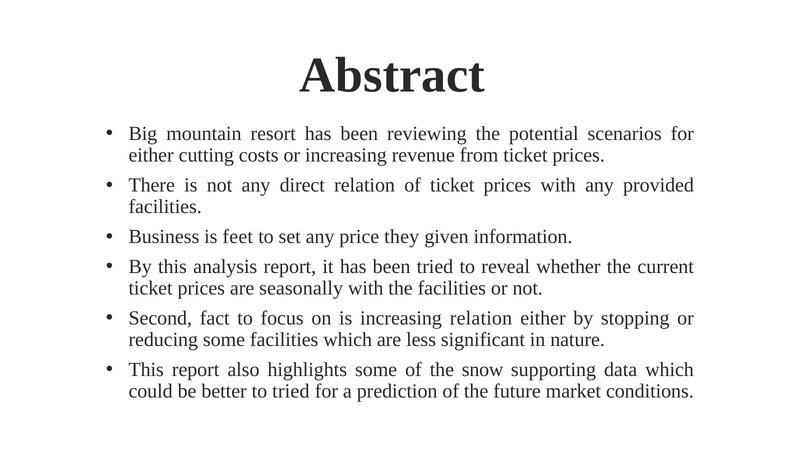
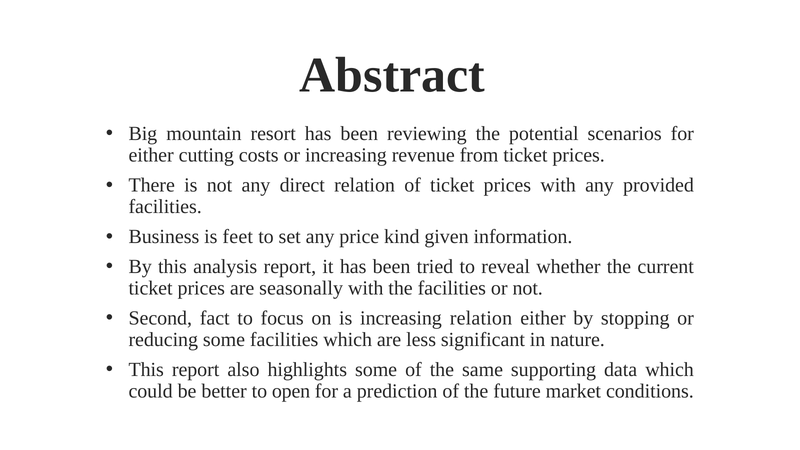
they: they -> kind (402, 237)
snow: snow -> same (483, 370)
to tried: tried -> open (291, 391)
